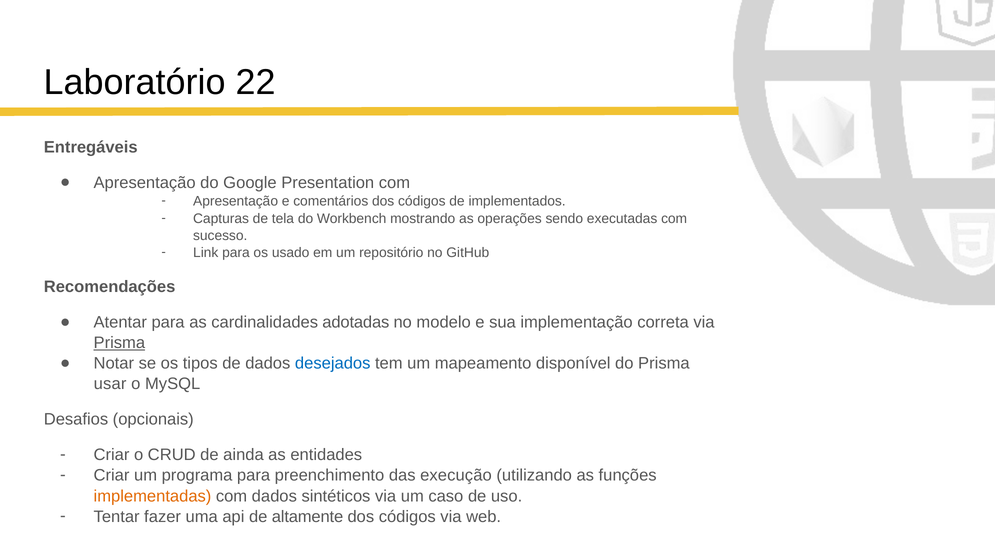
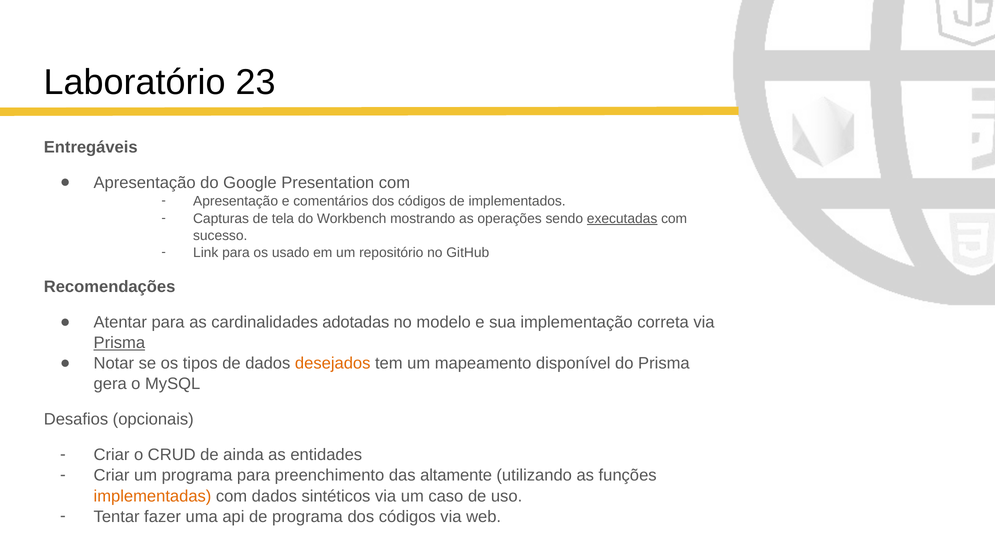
22: 22 -> 23 (256, 82)
executadas underline: none -> present (622, 218)
desejados colour: blue -> orange (333, 363)
usar: usar -> gera (110, 384)
execução: execução -> altamente (456, 475)
de altamente: altamente -> programa (307, 516)
